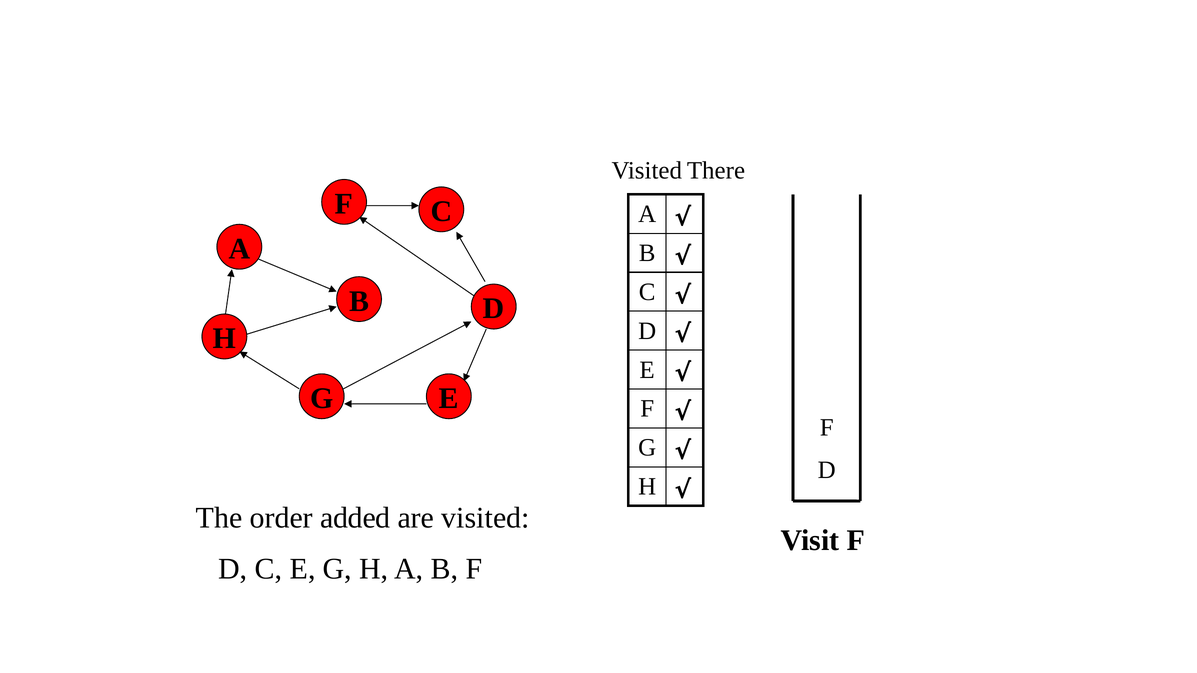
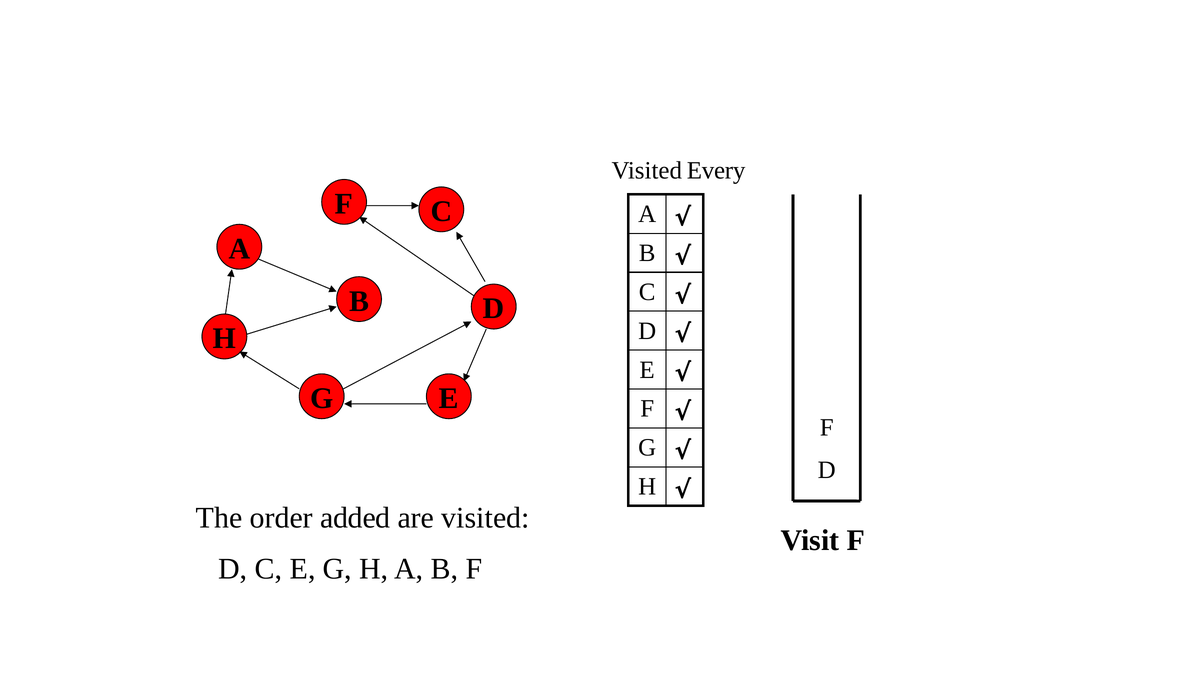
There: There -> Every (716, 171)
